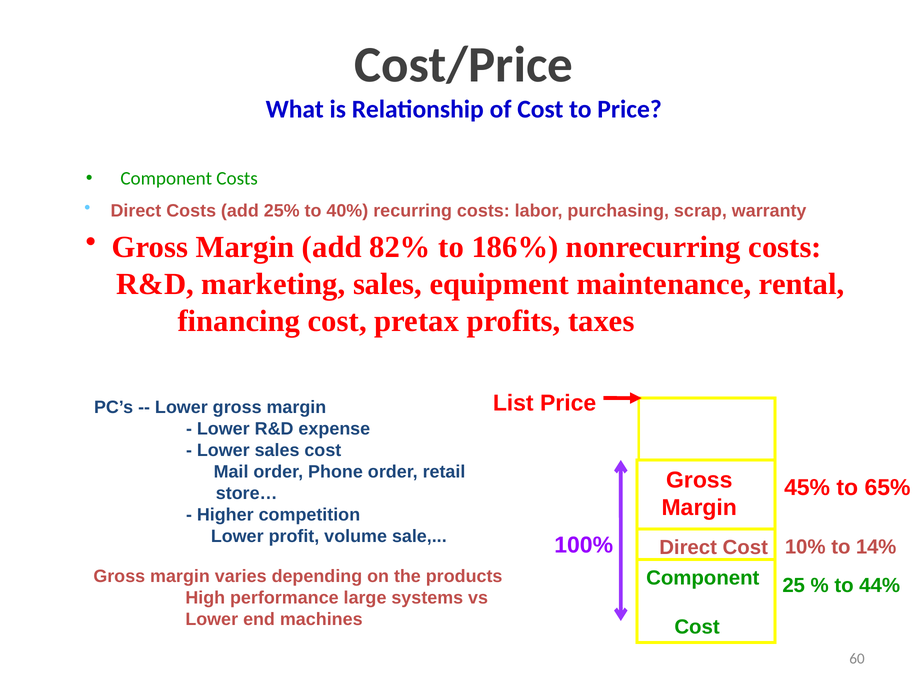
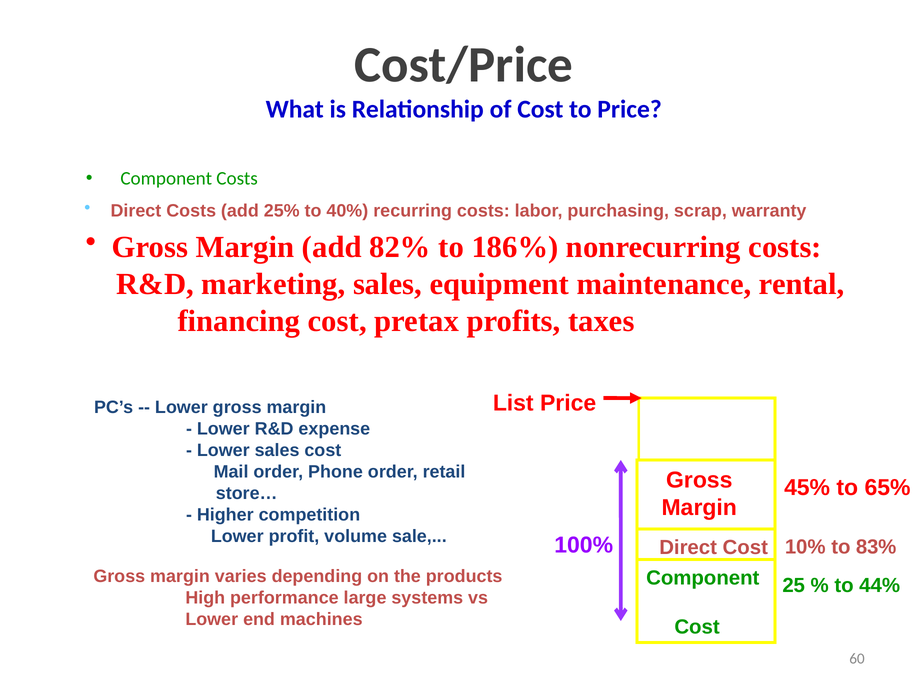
14%: 14% -> 83% (876, 547)
